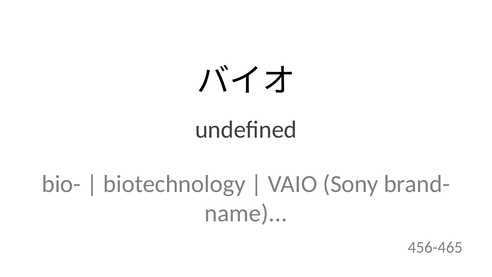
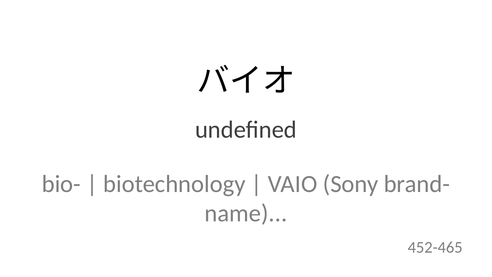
456-465: 456-465 -> 452-465 (435, 247)
